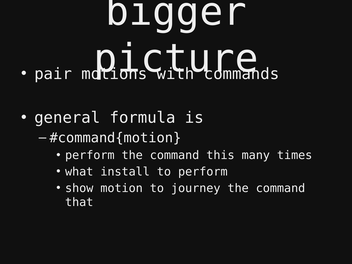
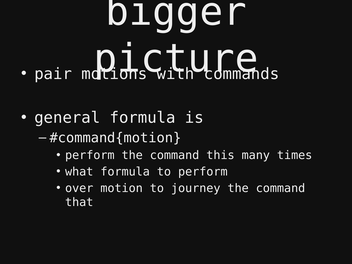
what install: install -> formula (125, 172)
show: show -> over (79, 188)
